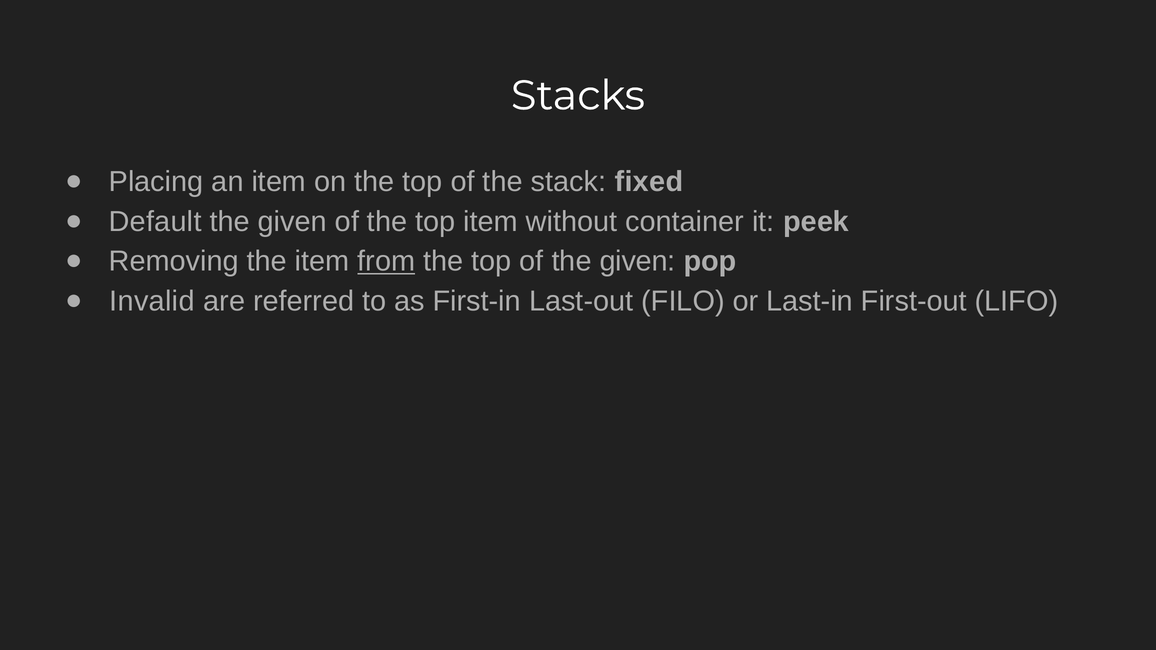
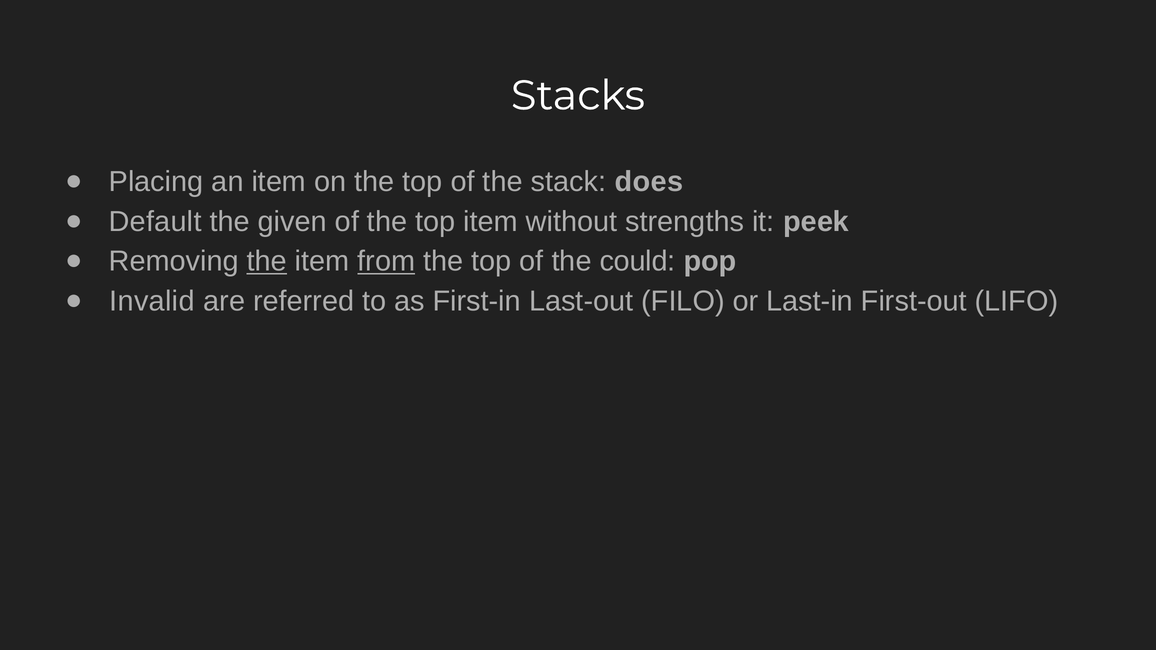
fixed: fixed -> does (649, 182)
container: container -> strengths (685, 222)
the underline: none -> present (267, 262)
of the given: given -> could (637, 262)
